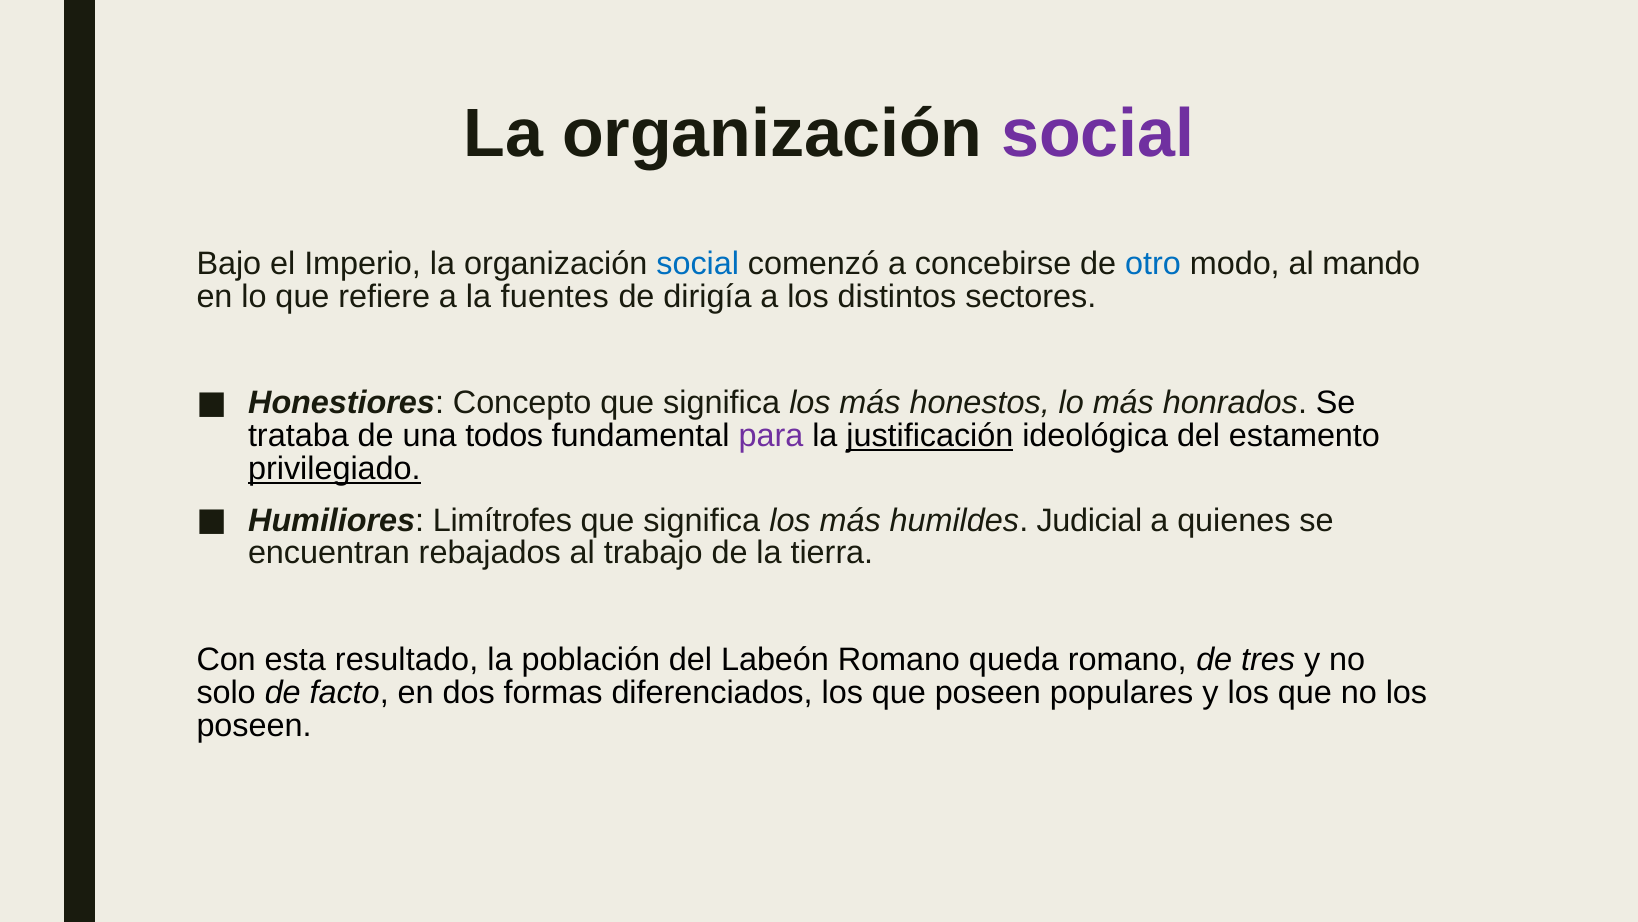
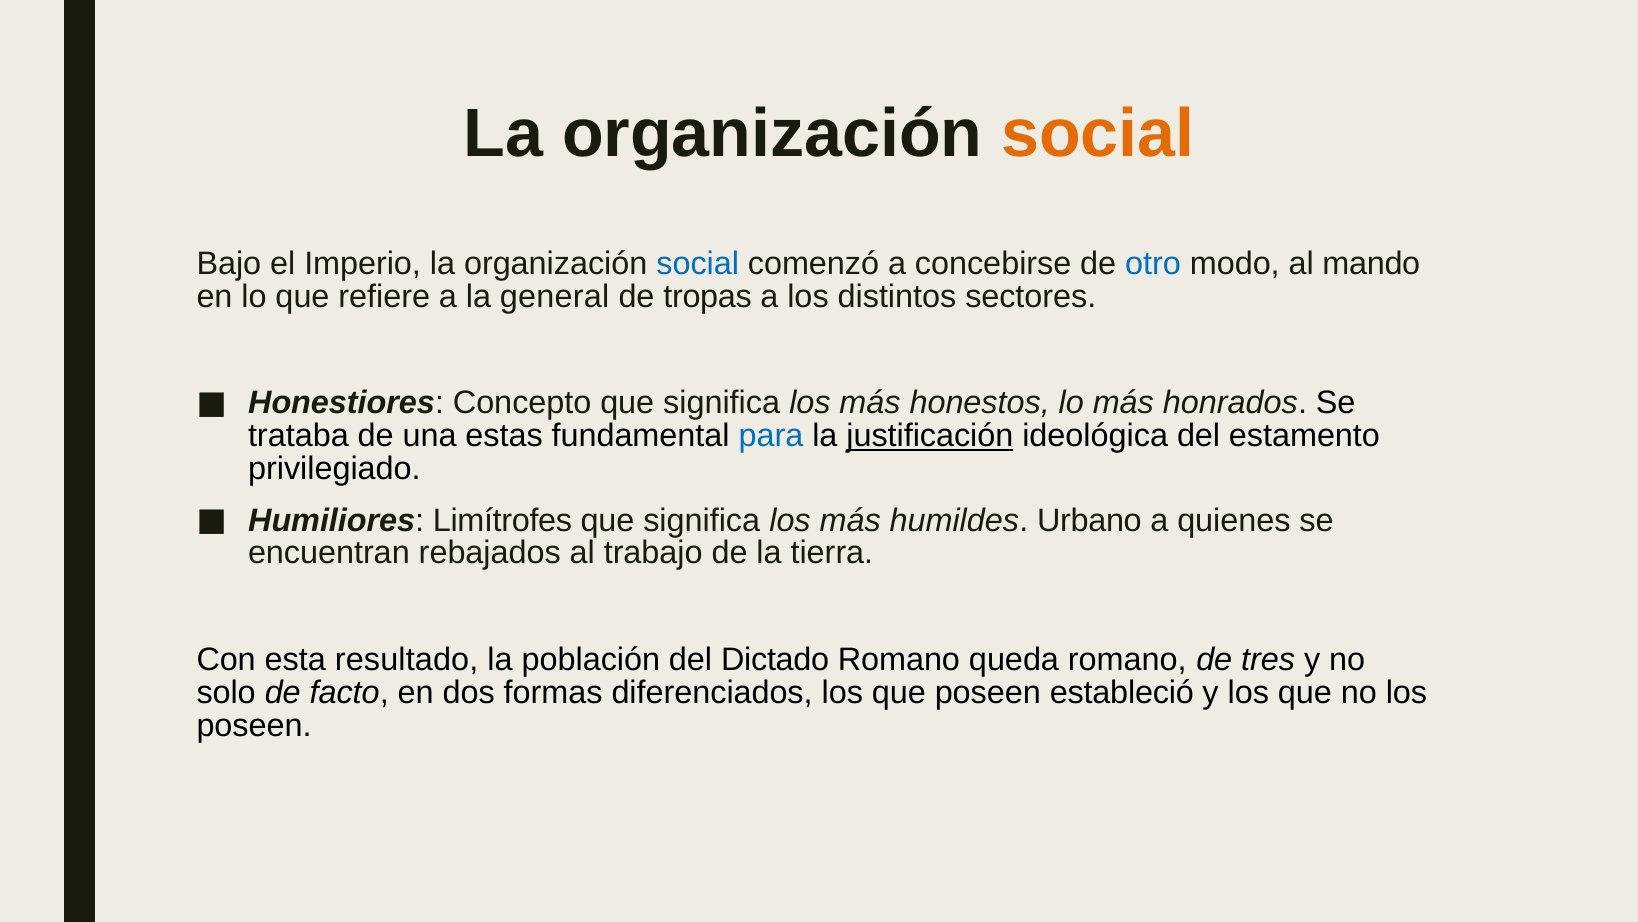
social colour: purple -> orange (1098, 134)
fuentes: fuentes -> general (555, 297)
dirigía: dirigía -> tropas (708, 297)
todos: todos -> estas (504, 436)
para colour: purple -> blue (771, 436)
privilegiado underline: present -> none (334, 469)
Judicial: Judicial -> Urbano (1089, 520)
Labeón: Labeón -> Dictado (775, 659)
populares: populares -> estableció (1122, 692)
